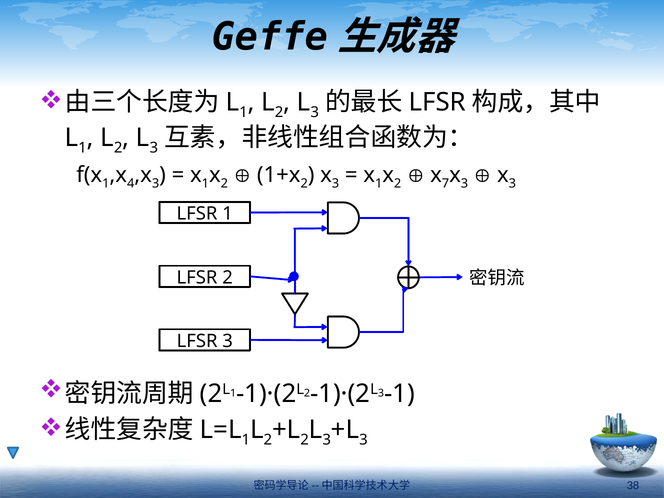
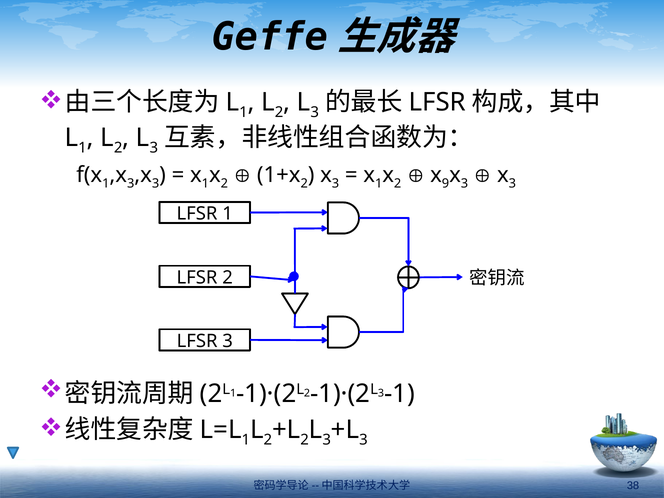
4: 4 -> 3 (131, 183)
7: 7 -> 9 (446, 183)
